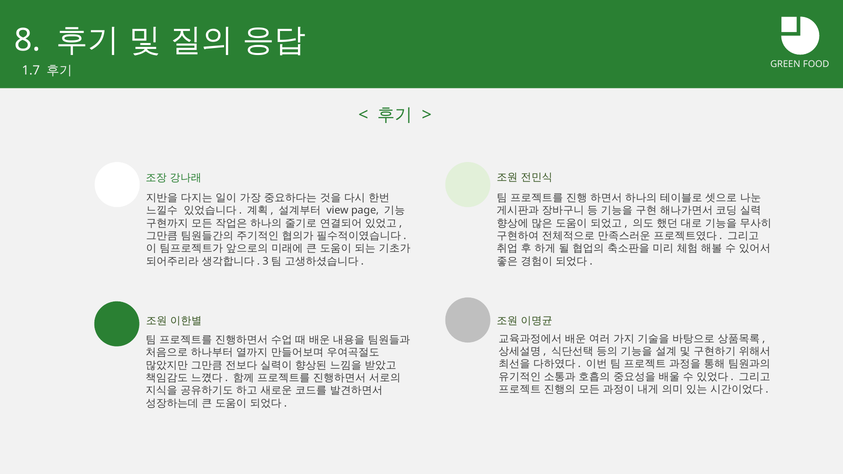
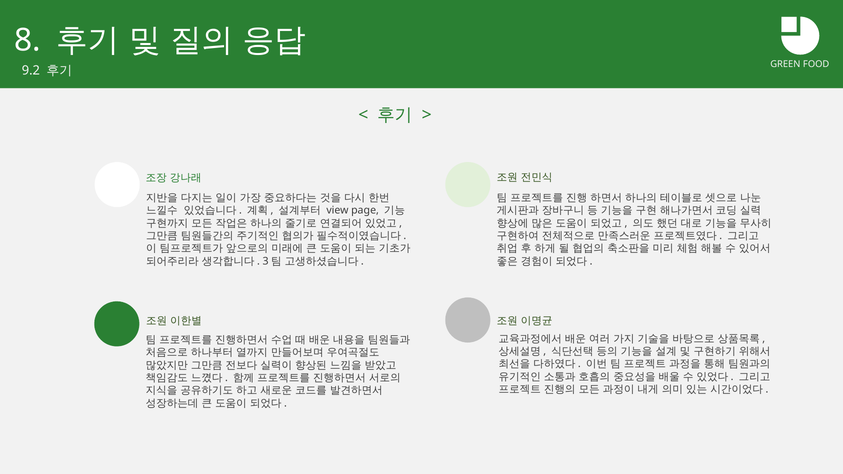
1.7: 1.7 -> 9.2 (31, 70)
